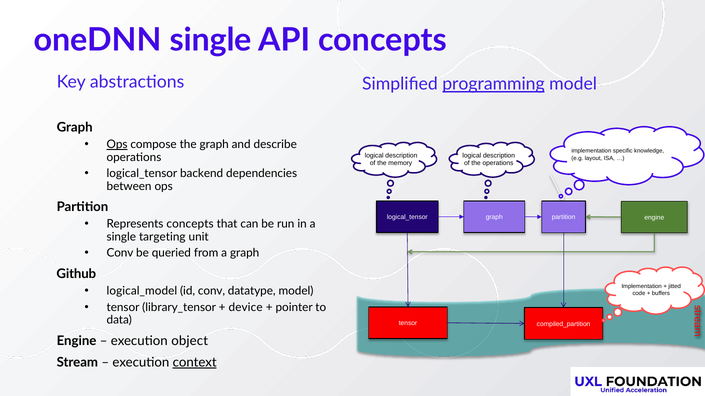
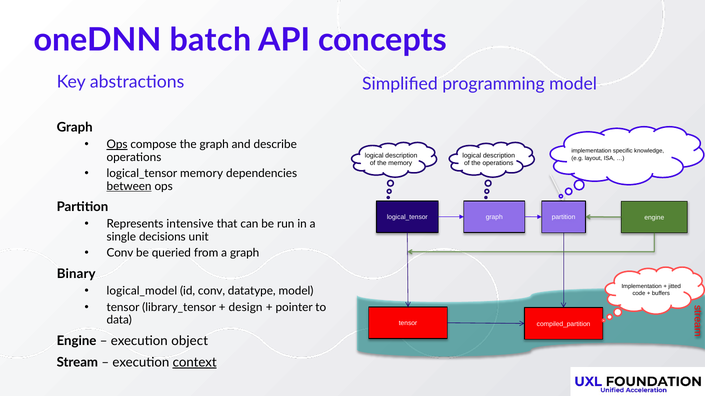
oneDNN single: single -> batch (210, 40)
programming underline: present -> none (493, 84)
logical_tensor backend: backend -> memory (202, 174)
between underline: none -> present (129, 186)
Represents concepts: concepts -> intensive (190, 224)
targeting: targeting -> decisions (162, 237)
Github: Github -> Binary (76, 274)
device: device -> design (246, 308)
